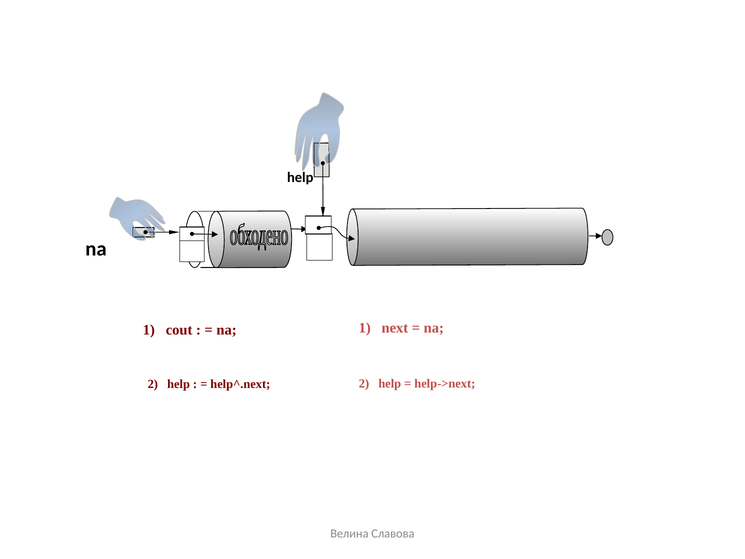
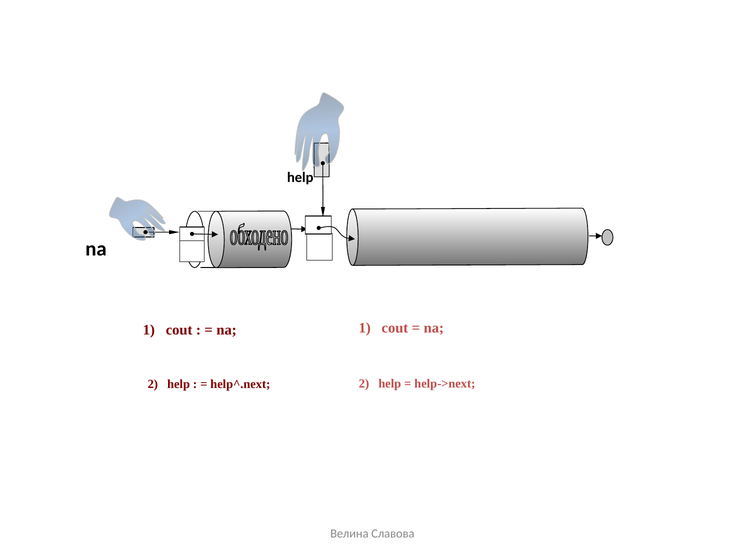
next: next -> cout (395, 328)
